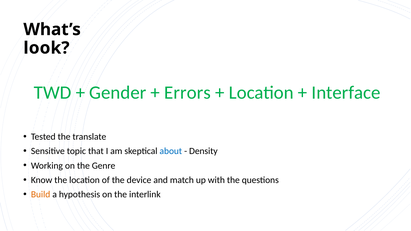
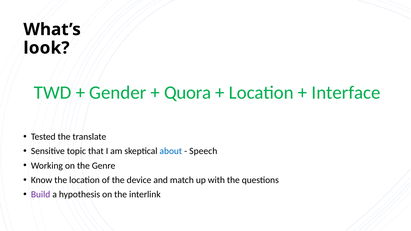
Errors: Errors -> Quora (188, 93)
Density: Density -> Speech (203, 151)
Build colour: orange -> purple (41, 195)
